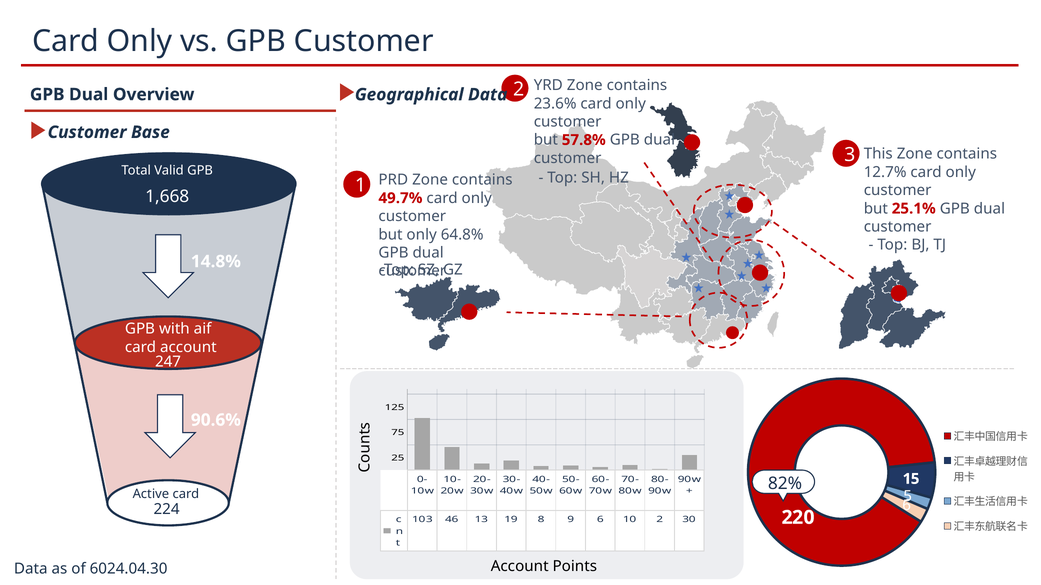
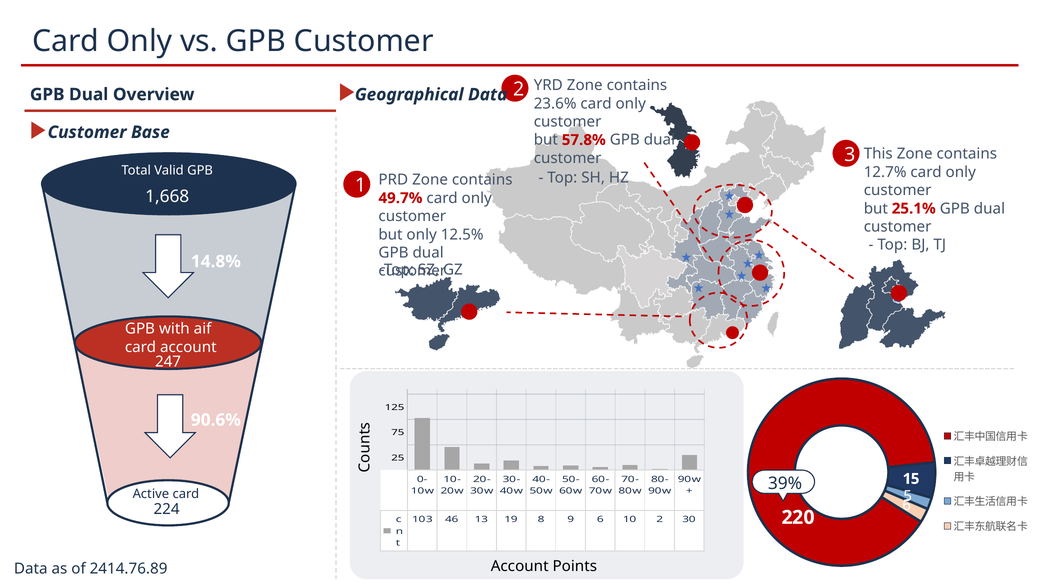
64.8%: 64.8% -> 12.5% (462, 235)
82%: 82% -> 39% (785, 484)
6024.04.30: 6024.04.30 -> 2414.76.89 (129, 569)
